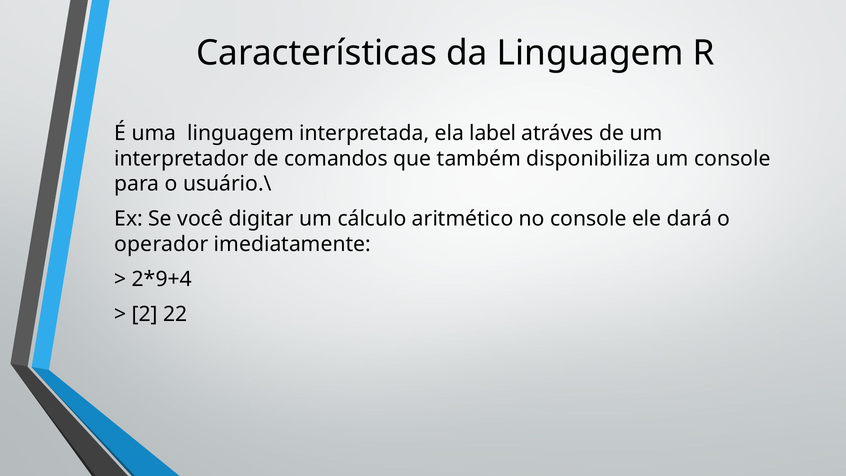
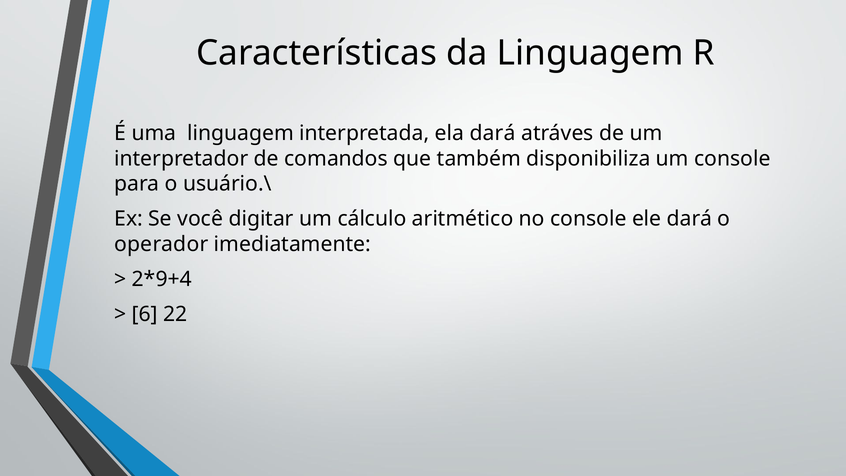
ela label: label -> dará (493, 133)
2: 2 -> 6 (145, 314)
